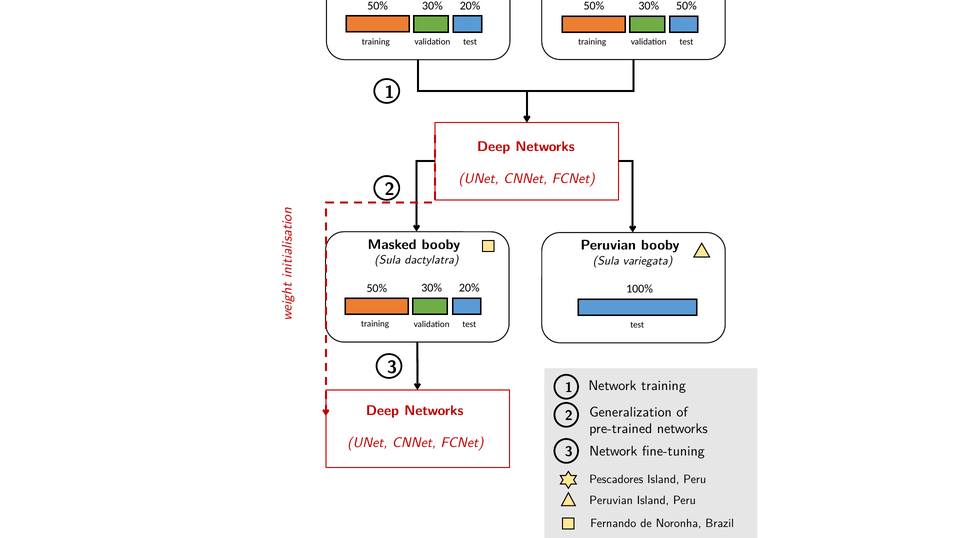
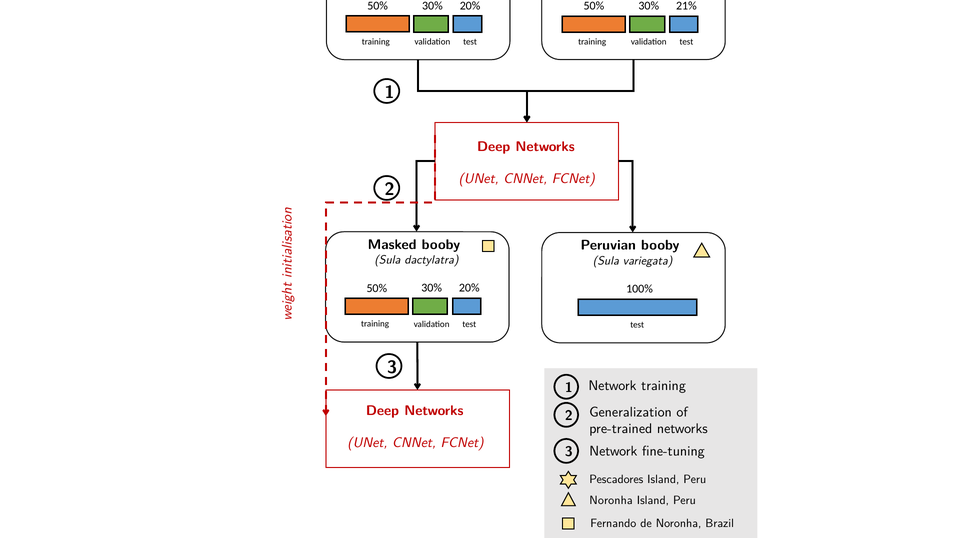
30% 50%: 50% -> 21% (686, 6)
Peruvian: Peruvian -> Noronha (611, 500)
